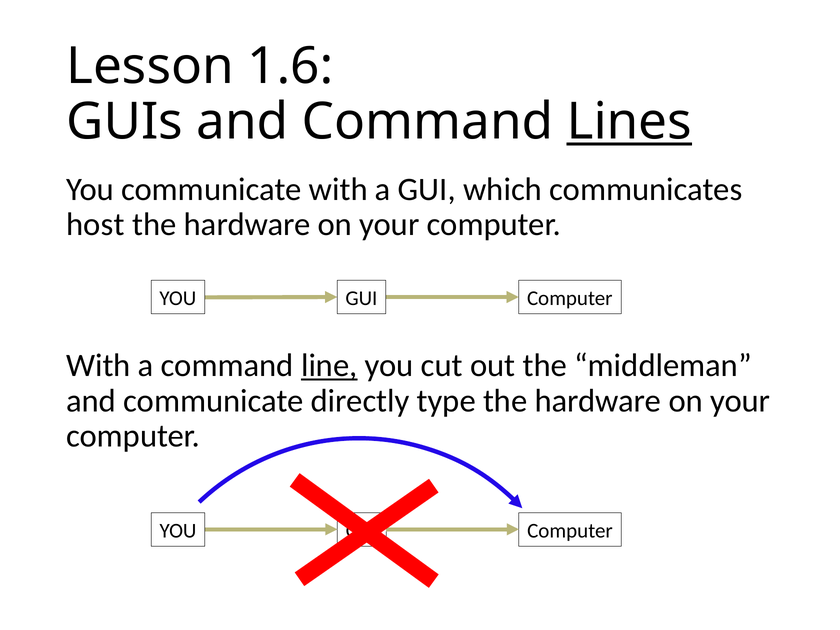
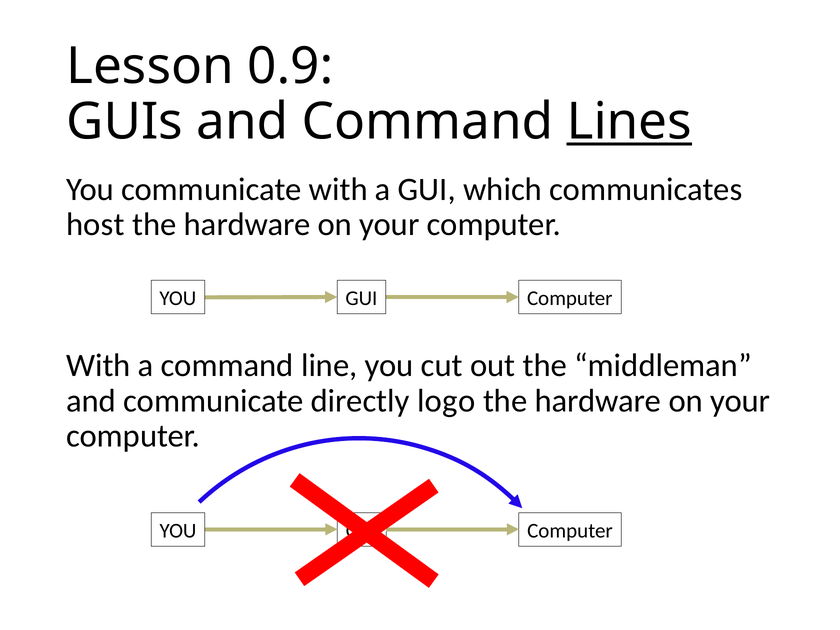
1.6: 1.6 -> 0.9 (290, 66)
line underline: present -> none (329, 366)
type: type -> logo (446, 401)
